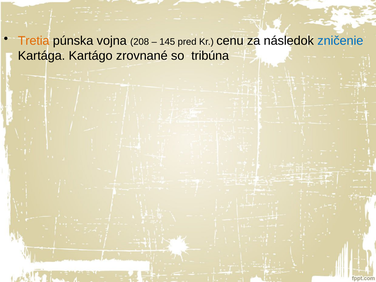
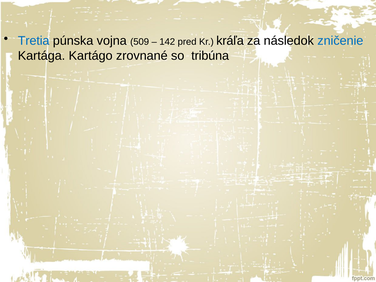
Tretia colour: orange -> blue (34, 41)
208: 208 -> 509 (140, 42)
145: 145 -> 142 (167, 42)
cenu: cenu -> kráľa (230, 41)
